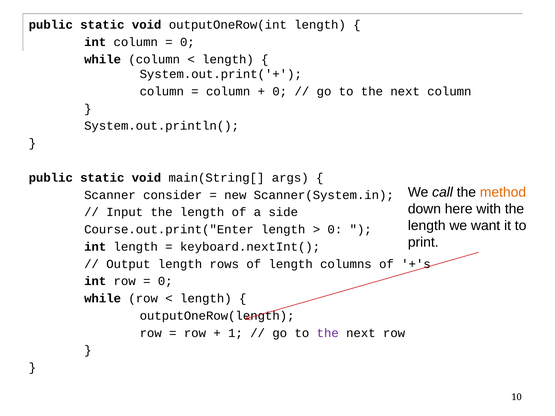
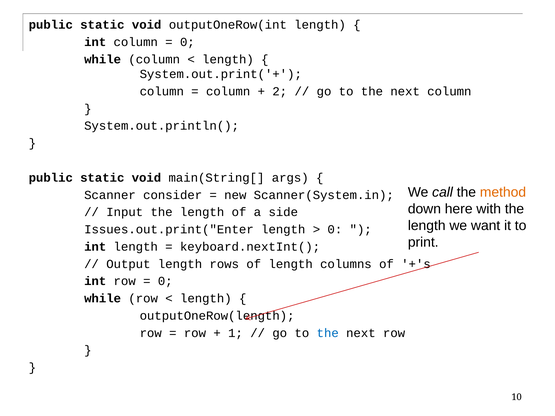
0: 0 -> 2 (280, 91)
Course.out.print("Enter: Course.out.print("Enter -> Issues.out.print("Enter (169, 230)
the colour: purple -> blue (328, 333)
